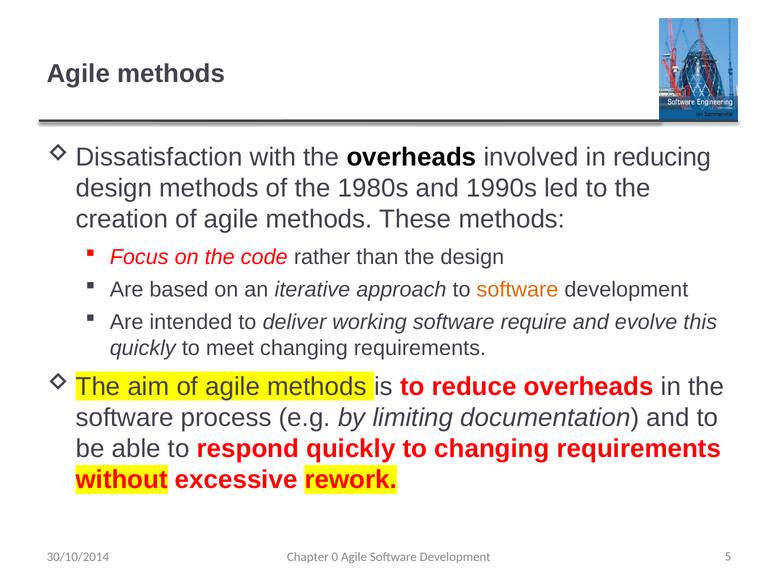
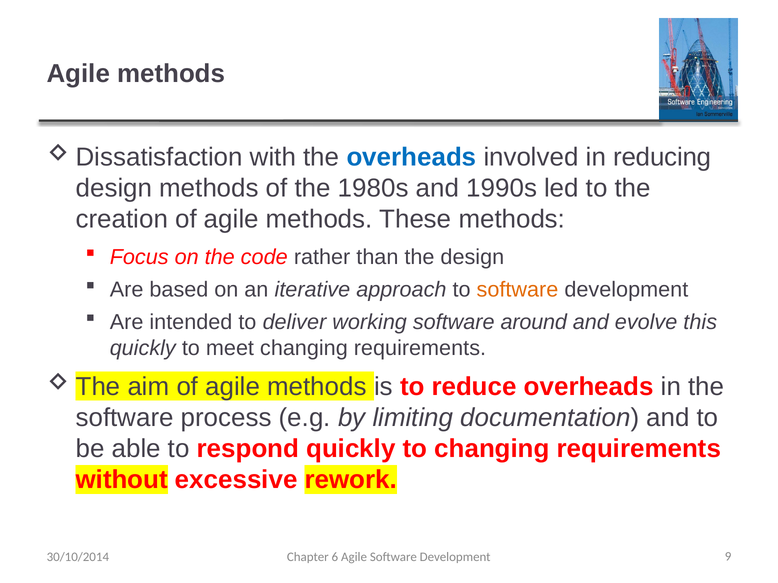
overheads colour: black -> blue (411, 157)
require: require -> around (534, 322)
0: 0 -> 6 (335, 557)
5: 5 -> 9 (728, 557)
